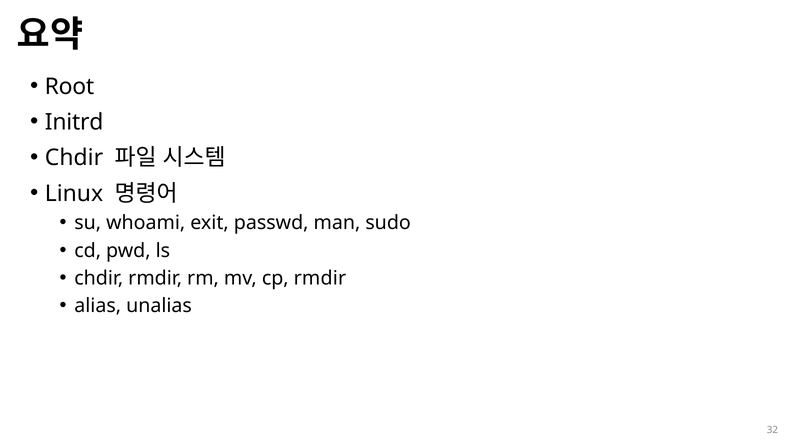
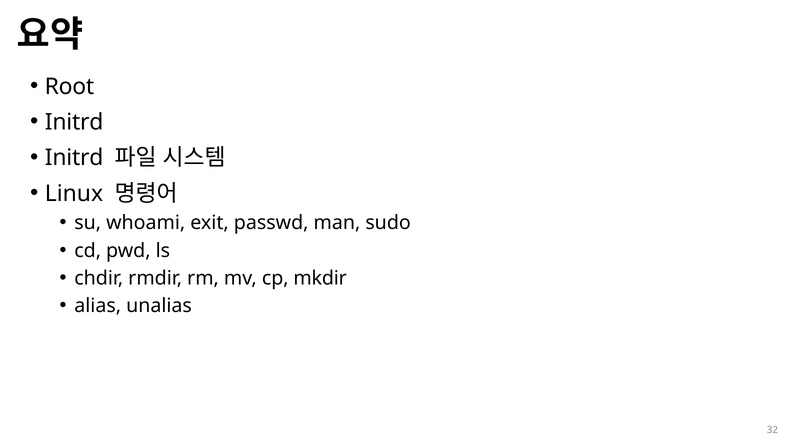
Chdir: Chdir -> Initrd (74, 158)
cp rmdir: rmdir -> mkdir (320, 278)
